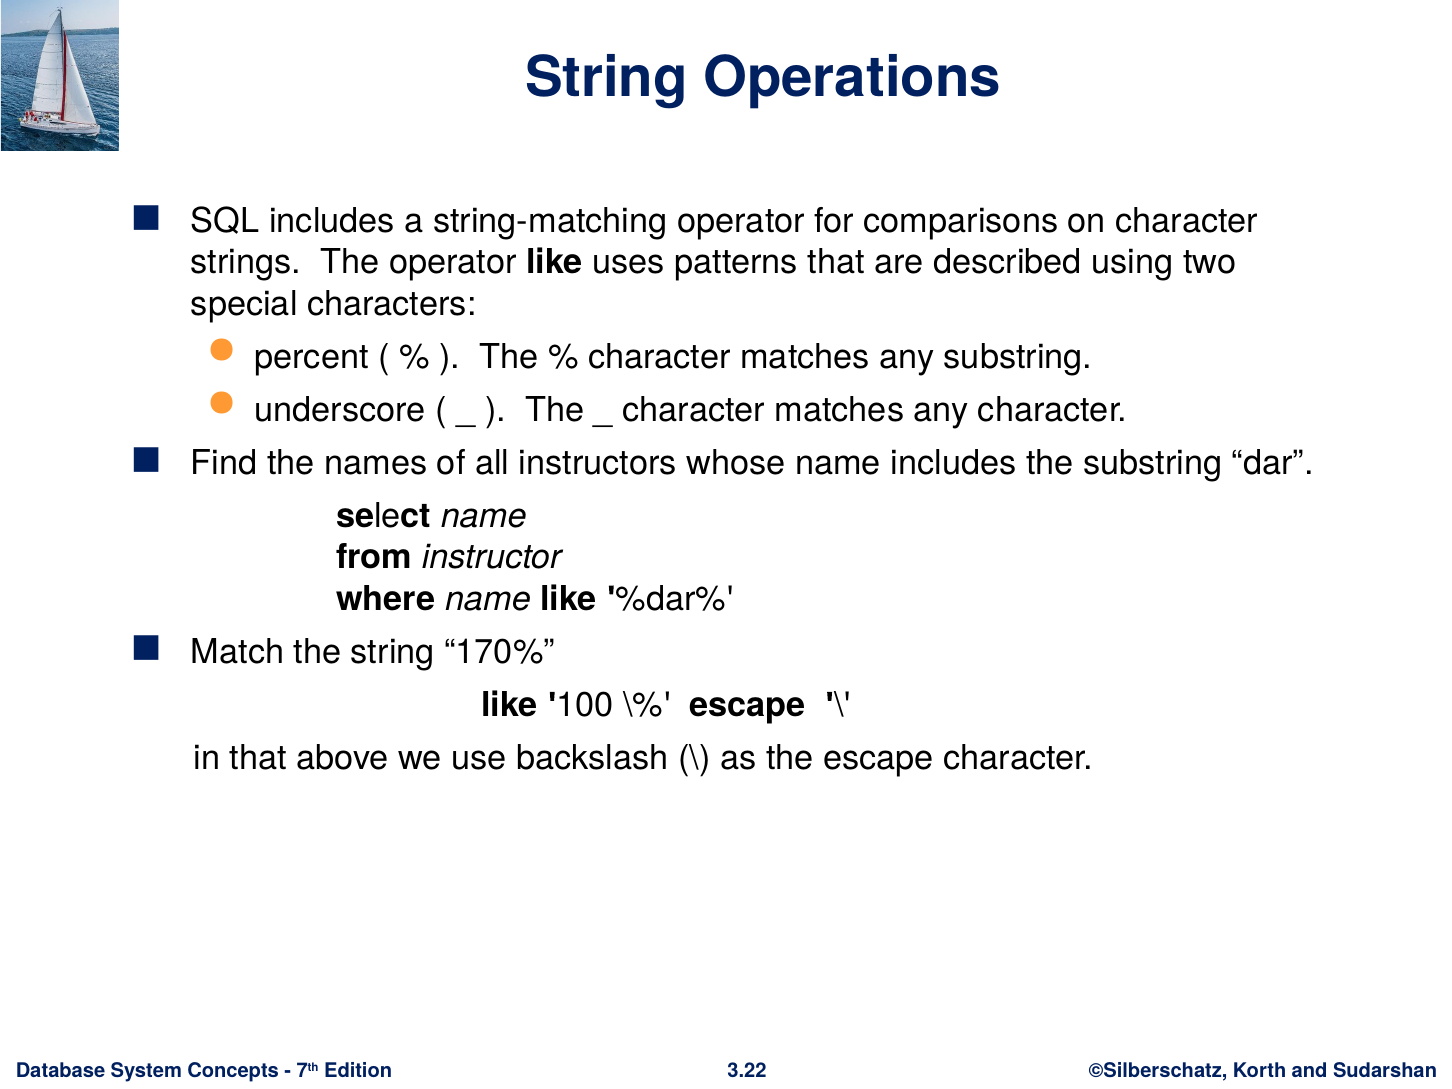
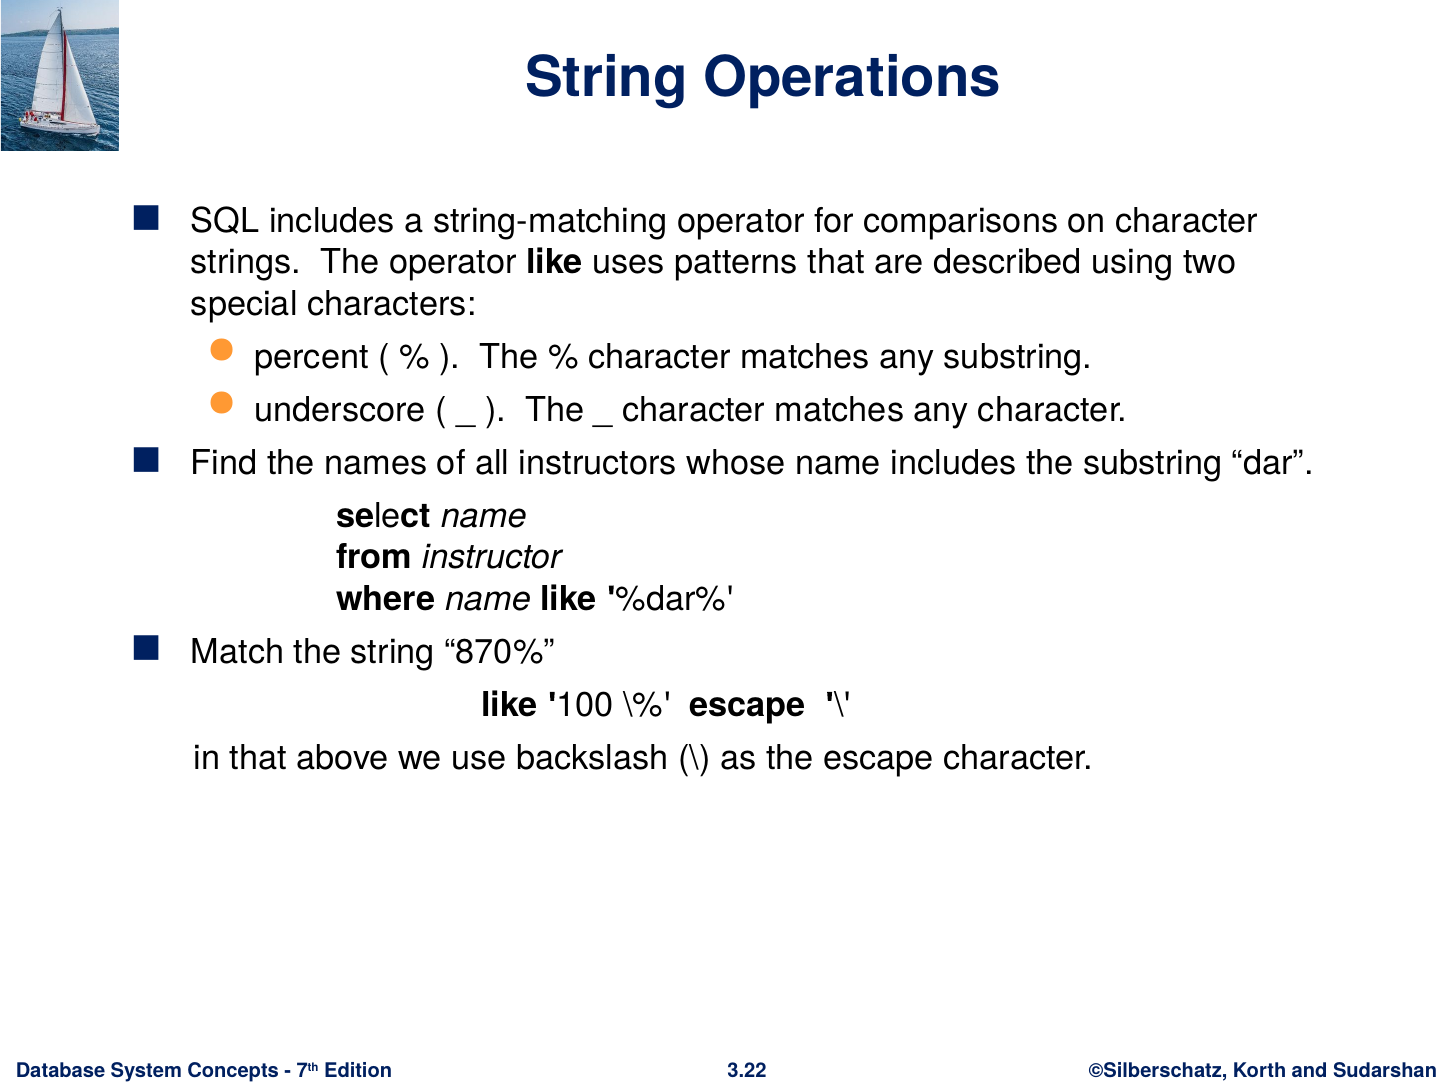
170%: 170% -> 870% (500, 652)
